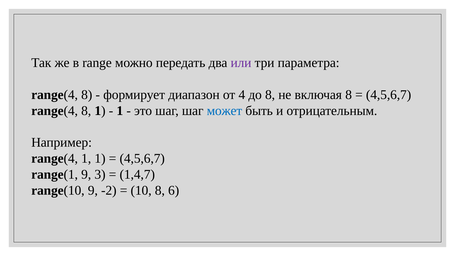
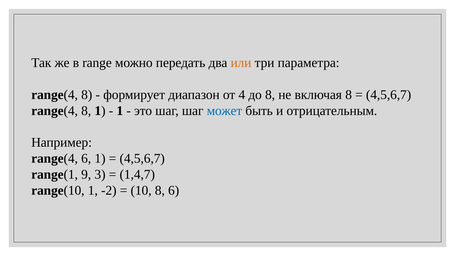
или colour: purple -> orange (241, 63)
range(4 1: 1 -> 6 (86, 158)
range(10 9: 9 -> 1 (93, 190)
